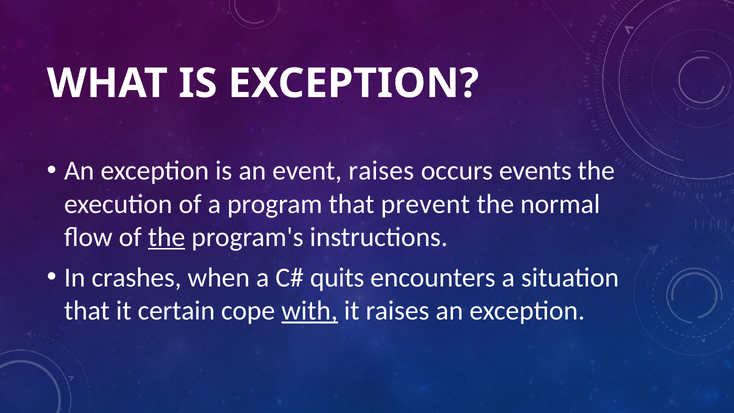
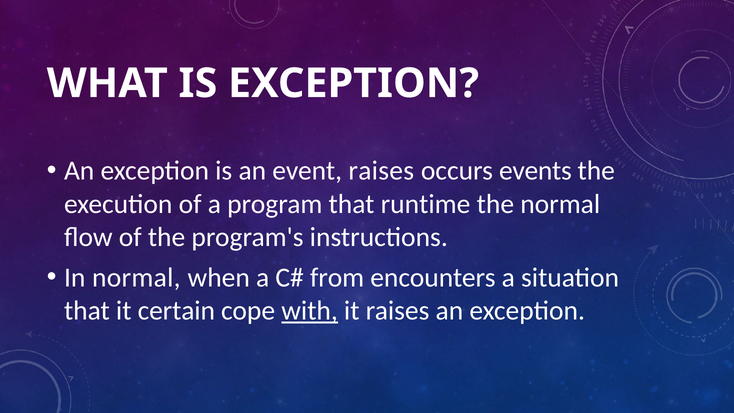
prevent: prevent -> runtime (426, 204)
the underline: present -> none (167, 237)
In crashes: crashes -> normal (136, 278)
quits: quits -> from (337, 278)
